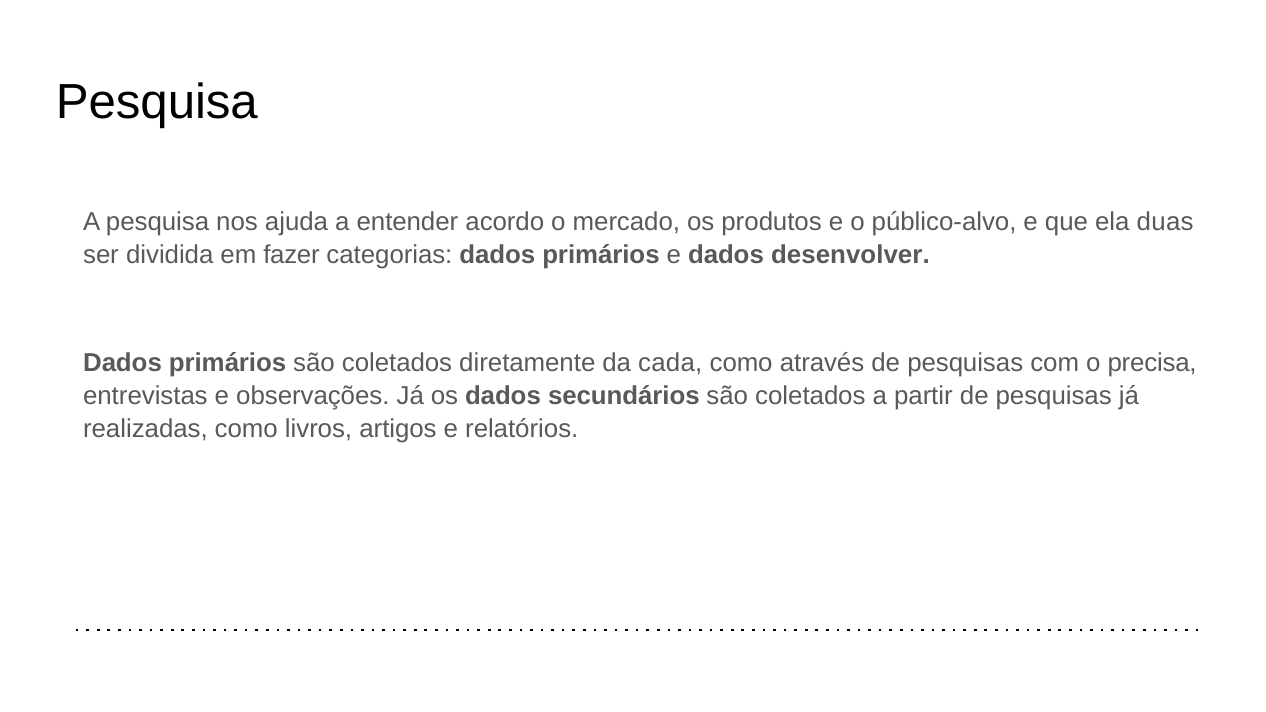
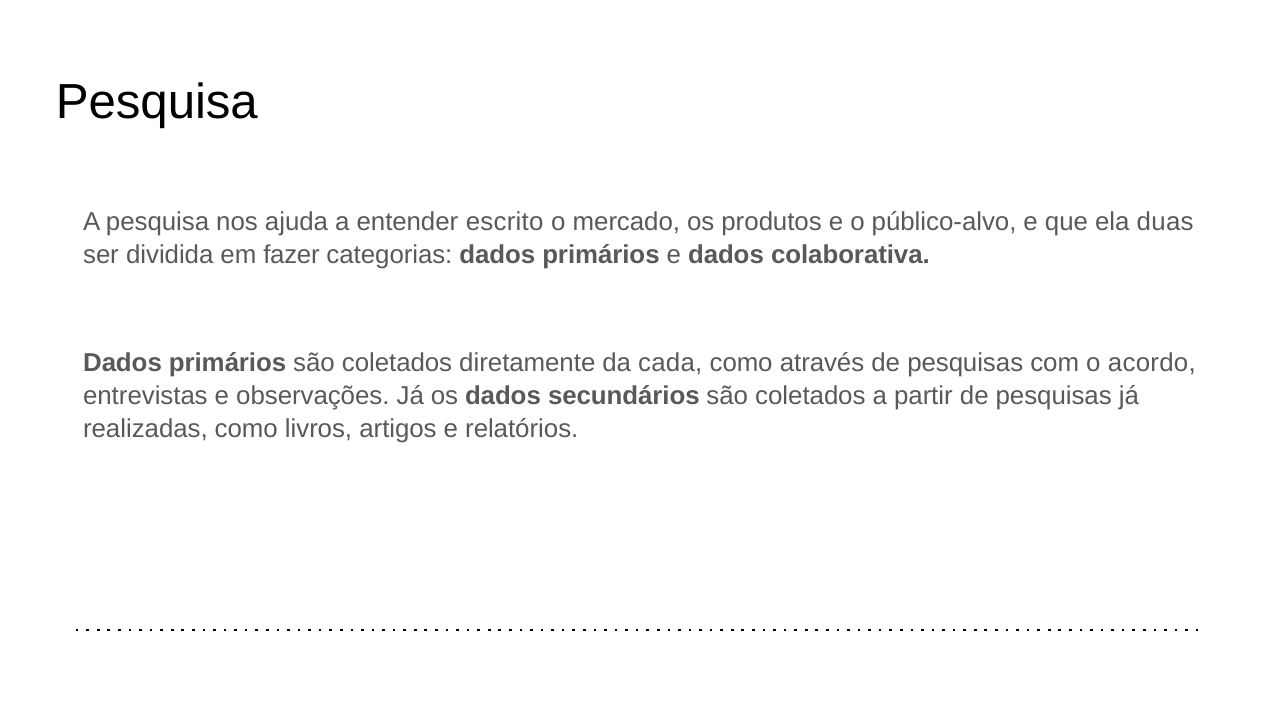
acordo: acordo -> escrito (505, 222)
desenvolver: desenvolver -> colaborativa (850, 255)
precisa: precisa -> acordo (1152, 363)
